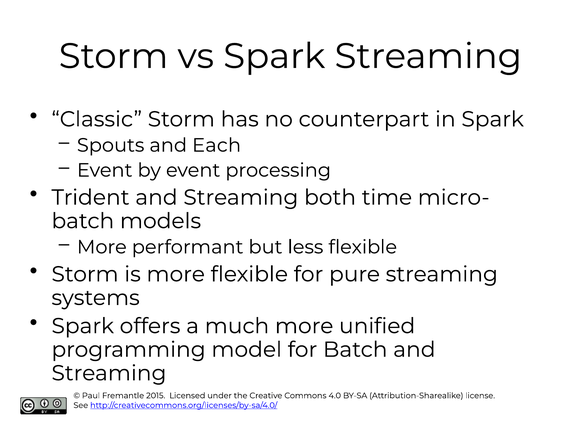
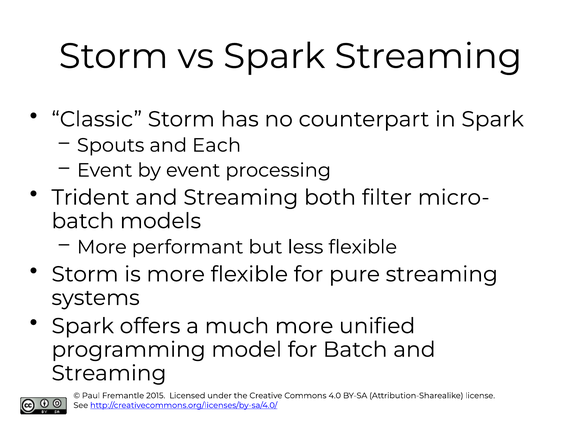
time: time -> filter (387, 197)
